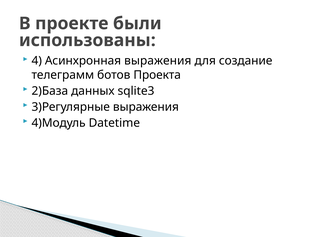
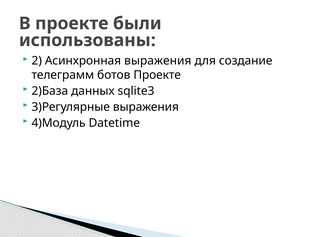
4: 4 -> 2 (37, 61)
ботов Проекта: Проекта -> Проекте (157, 75)
